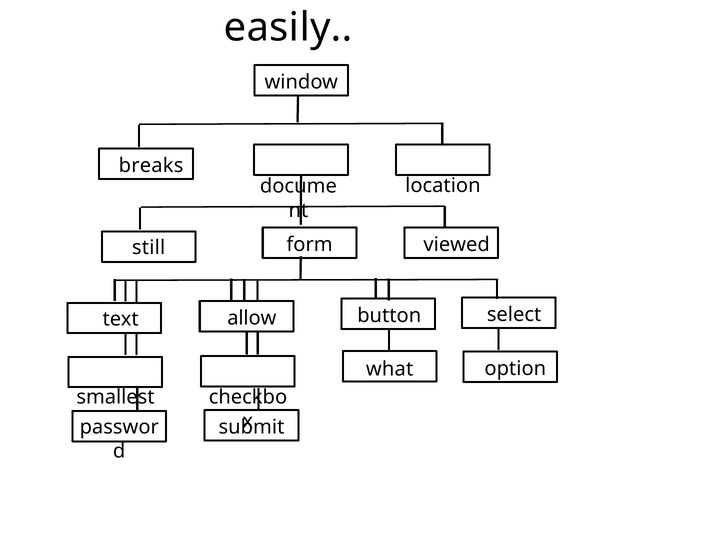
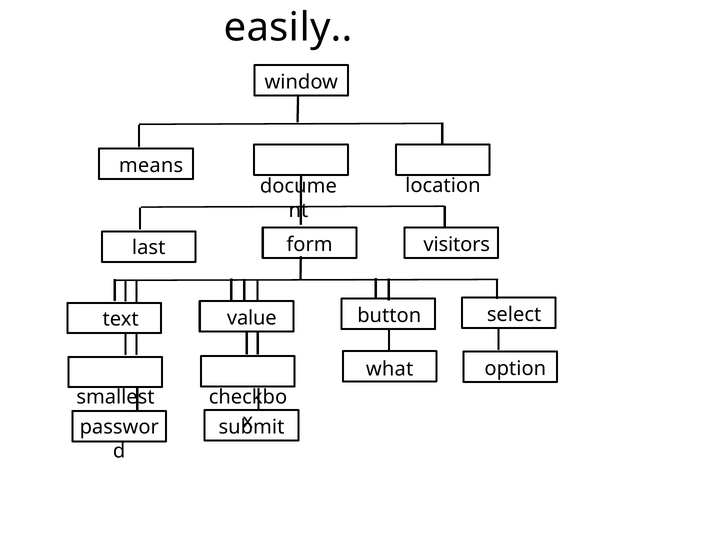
breaks: breaks -> means (151, 166)
still: still -> last (149, 248)
viewed: viewed -> visitors (457, 244)
allow: allow -> value (252, 318)
